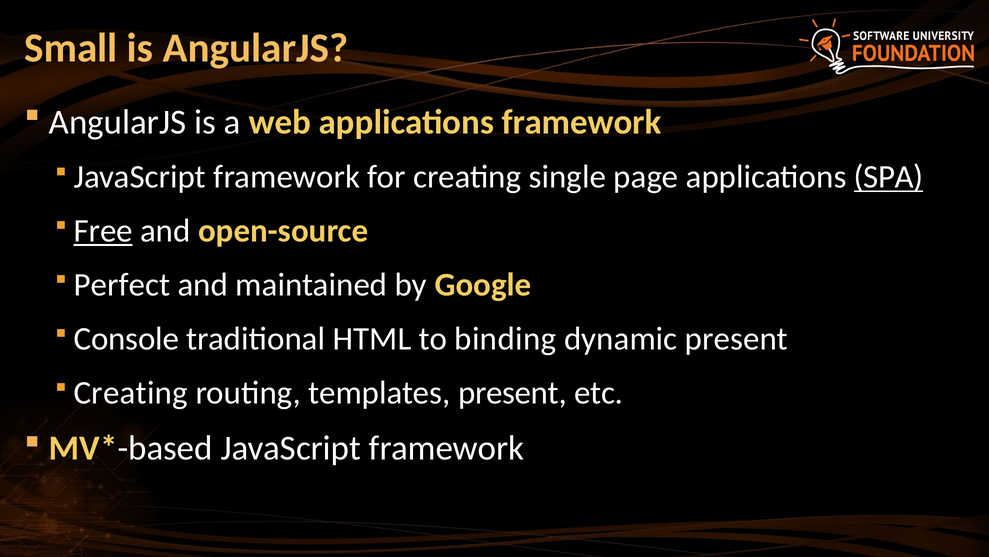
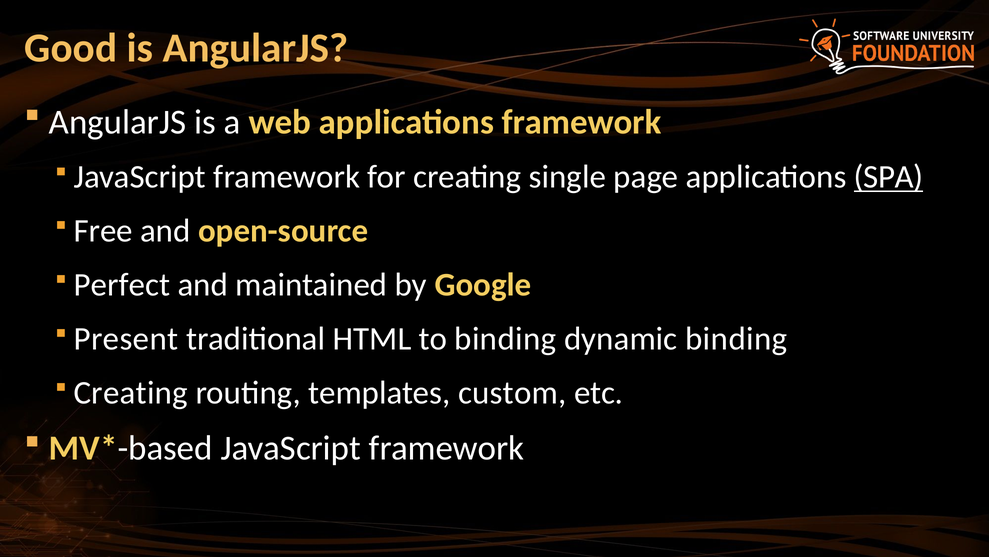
Small: Small -> Good (71, 48)
Free underline: present -> none (103, 231)
Console: Console -> Present (126, 339)
dynamic present: present -> binding (736, 339)
templates present: present -> custom (512, 393)
